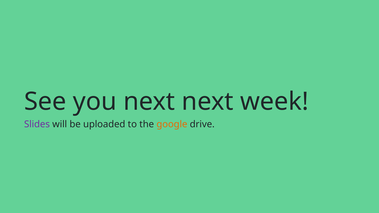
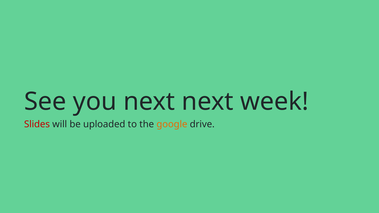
Slides colour: purple -> red (37, 124)
